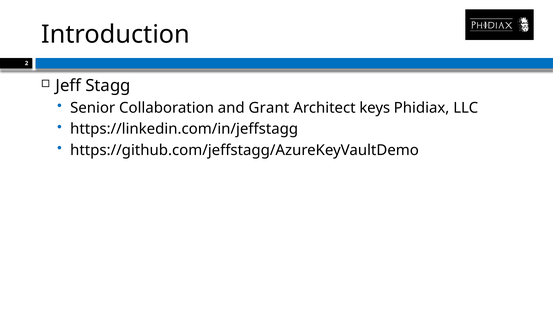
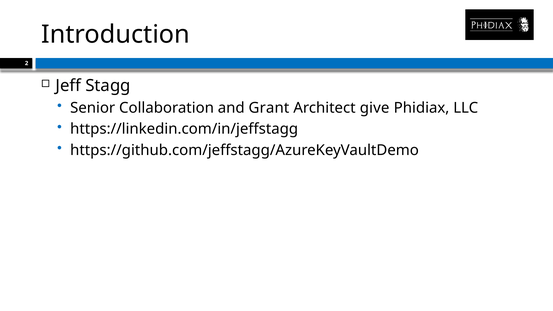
keys: keys -> give (375, 108)
